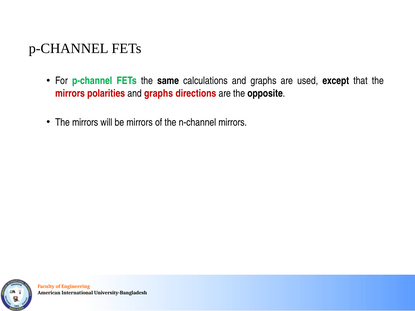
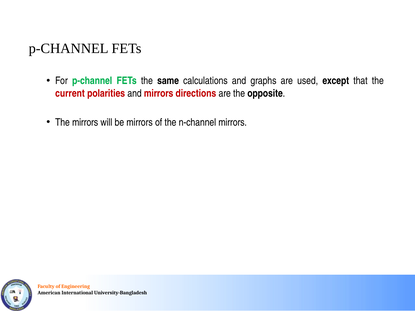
mirrors: mirrors -> current (70, 93)
polarities and graphs: graphs -> mirrors (159, 93)
